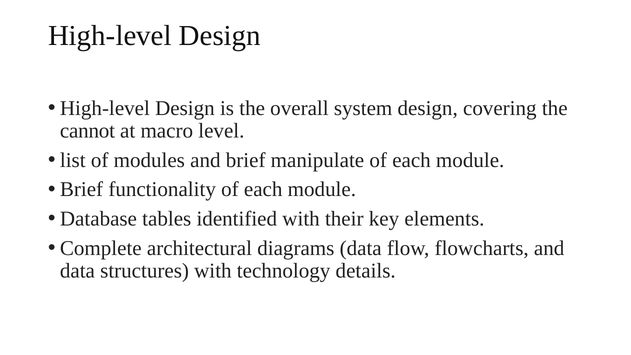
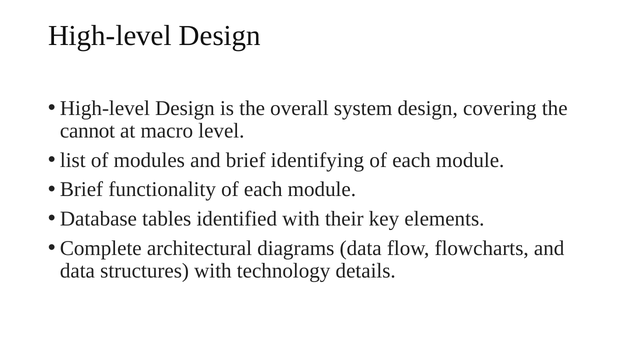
manipulate: manipulate -> identifying (317, 160)
